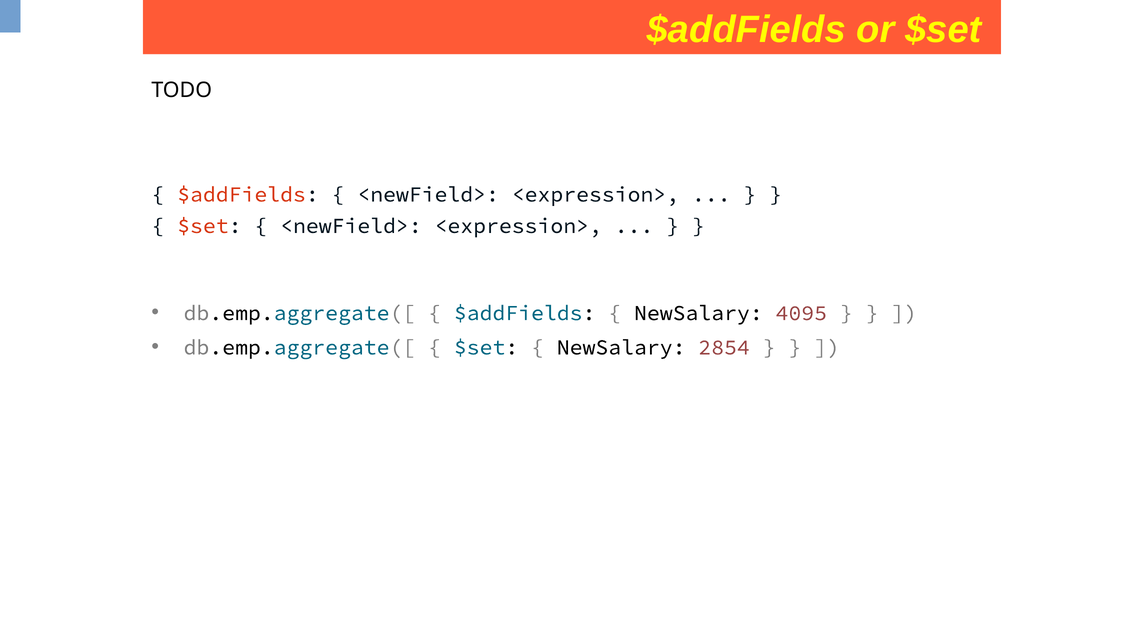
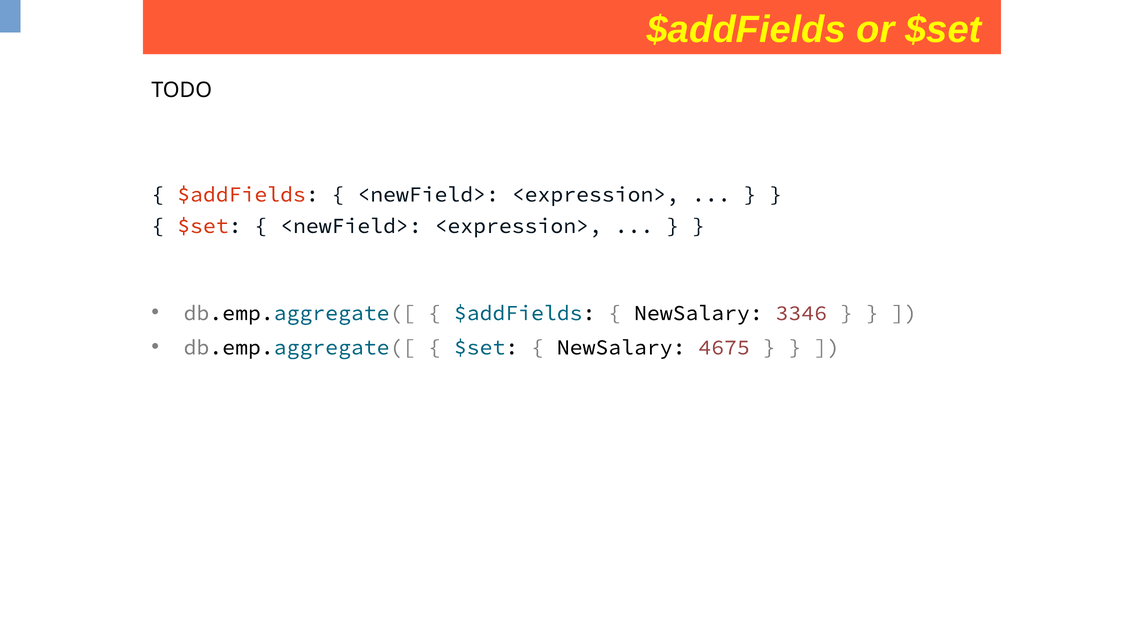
4095: 4095 -> 3346 (801, 313)
2854: 2854 -> 4675 (724, 348)
